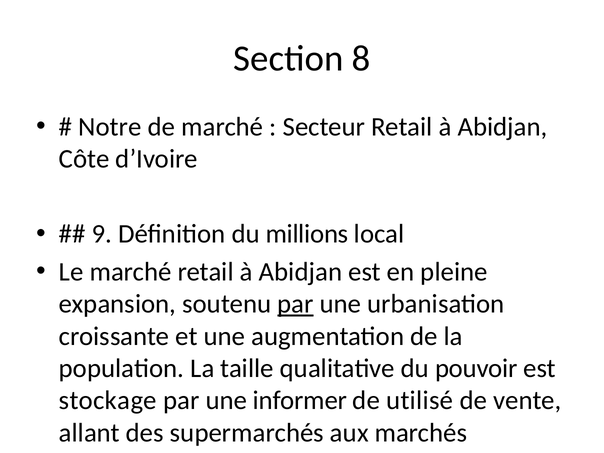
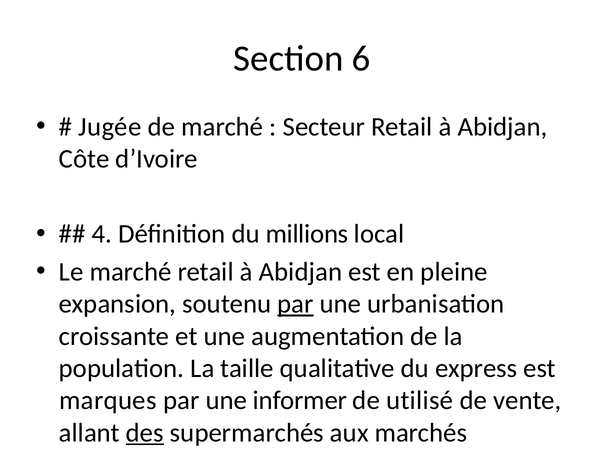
8: 8 -> 6 (361, 58)
Notre: Notre -> Jugée (110, 127)
9: 9 -> 4 (102, 234)
pouvoir: pouvoir -> express (476, 368)
stockage: stockage -> marques (108, 401)
des underline: none -> present (145, 433)
